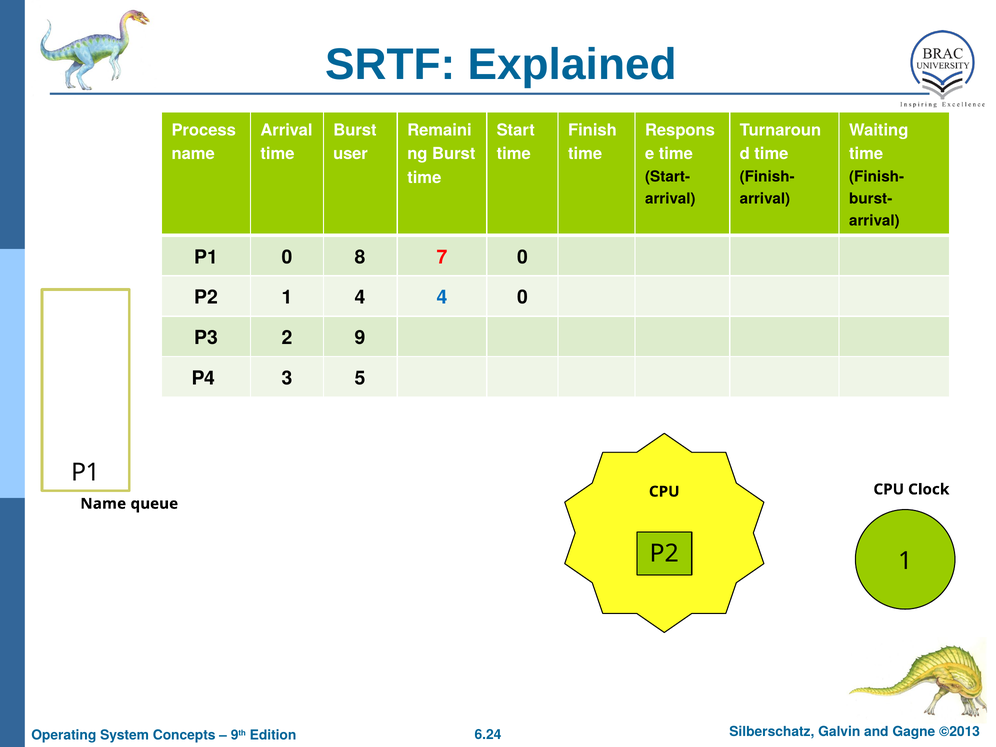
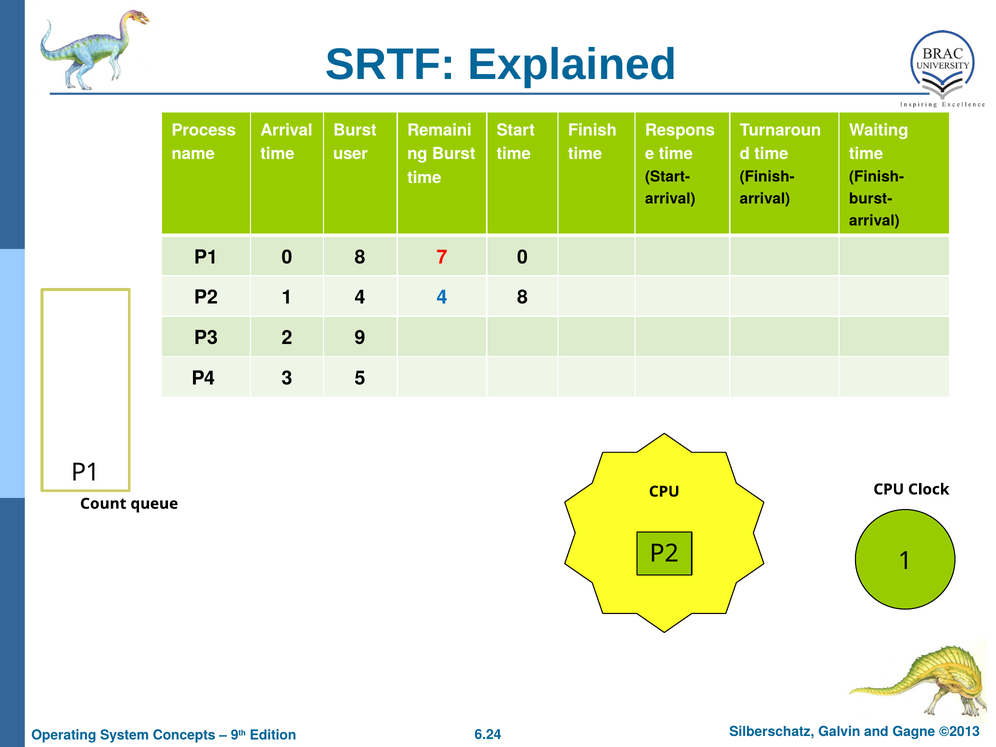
4 0: 0 -> 8 (522, 298)
Name: Name -> Count (103, 504)
